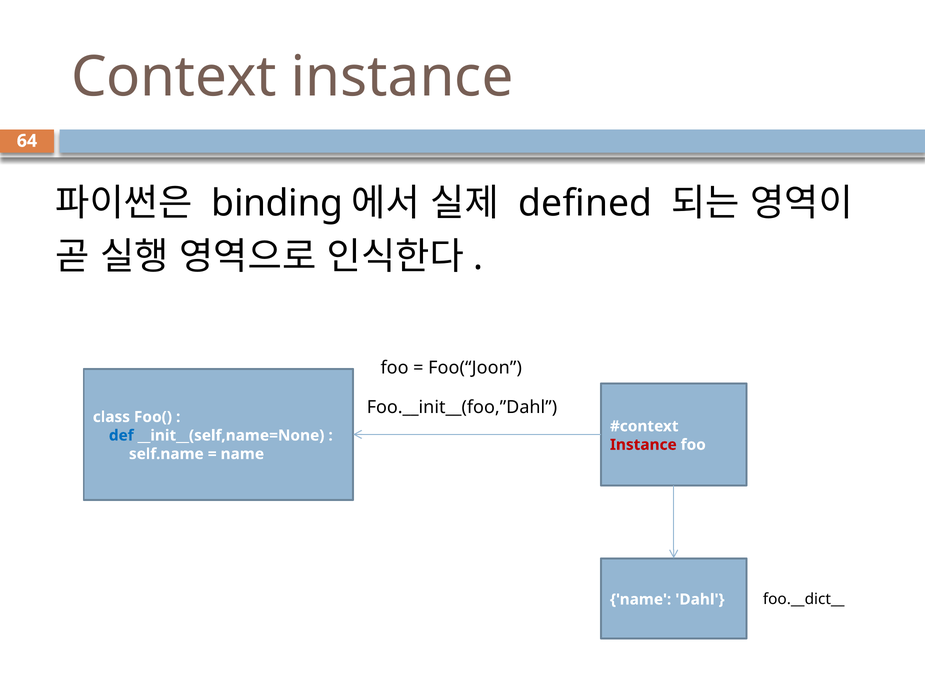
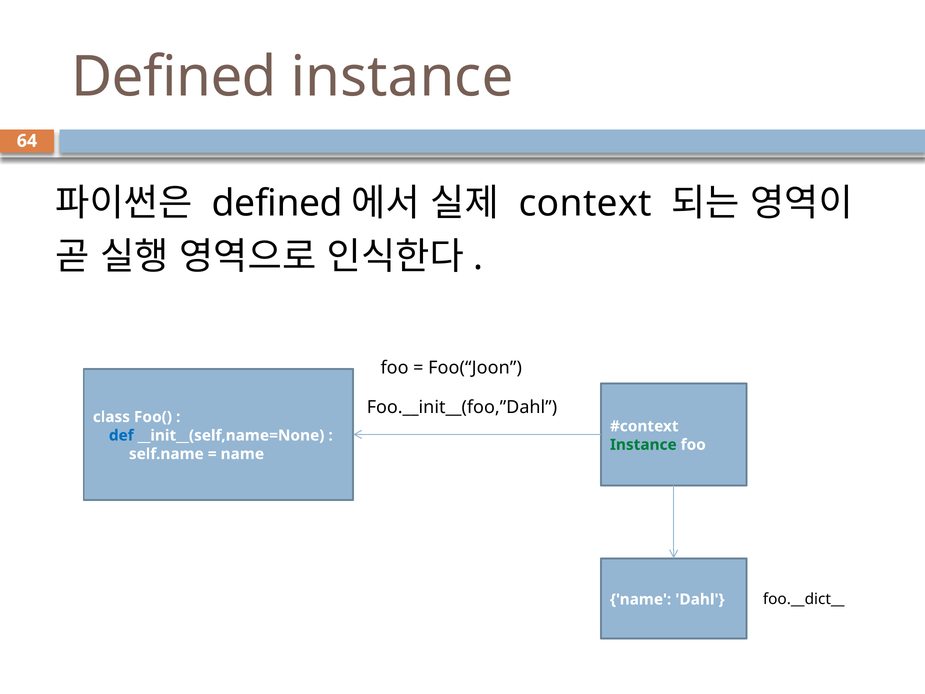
Context: Context -> Defined (174, 77)
binding: binding -> defined (277, 203)
defined: defined -> context (585, 203)
Instance colour: red -> green (643, 445)
